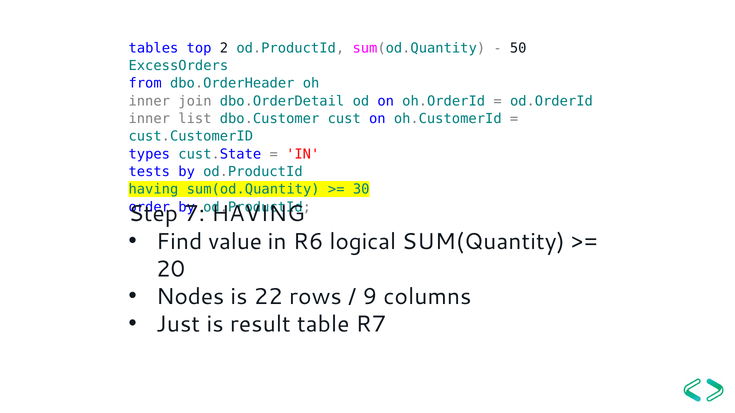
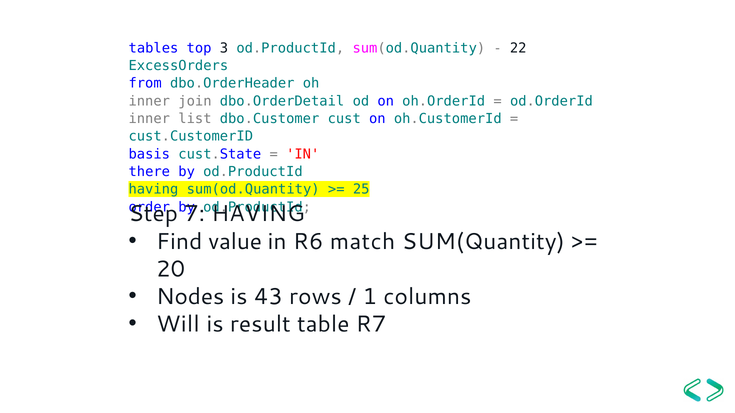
2: 2 -> 3 (224, 48)
50: 50 -> 22 (518, 48)
types: types -> basis (149, 154)
tests: tests -> there (149, 172)
30: 30 -> 25 (361, 190)
logical: logical -> match (363, 242)
22: 22 -> 43 (268, 297)
9: 9 -> 1 (370, 297)
Just: Just -> Will (178, 324)
